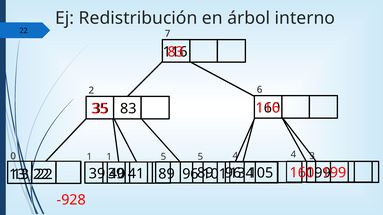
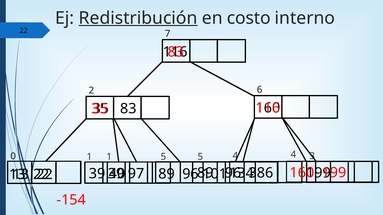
Redistribución underline: none -> present (138, 18)
árbol: árbol -> costo (249, 18)
105: 105 -> 386 (261, 173)
41: 41 -> 97 (136, 174)
-928: -928 -> -154 (71, 200)
